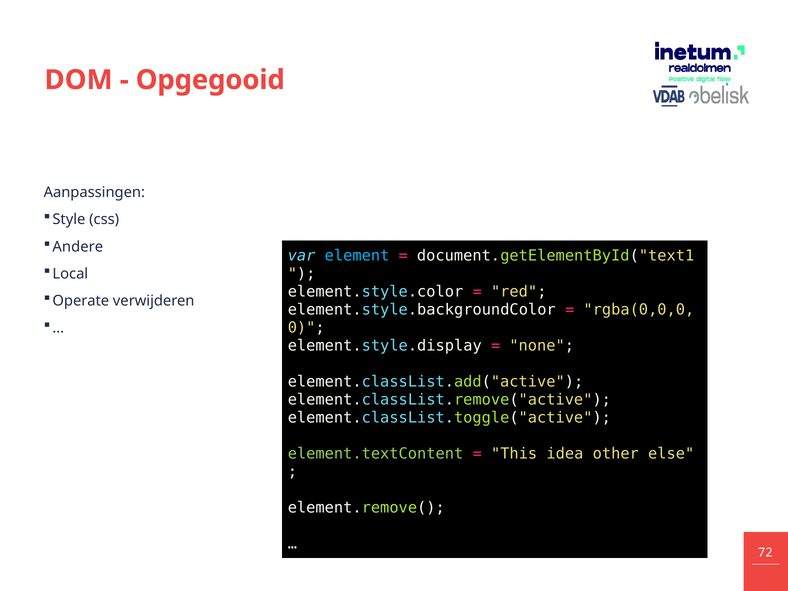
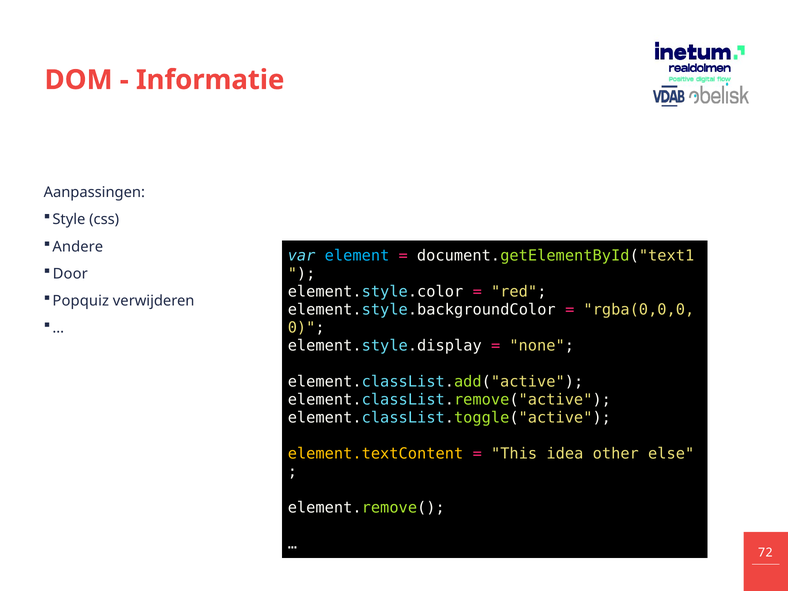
Opgegooid: Opgegooid -> Informatie (210, 80)
Local: Local -> Door (70, 274)
Operate: Operate -> Popquiz (81, 301)
element.textContent colour: light green -> yellow (376, 454)
